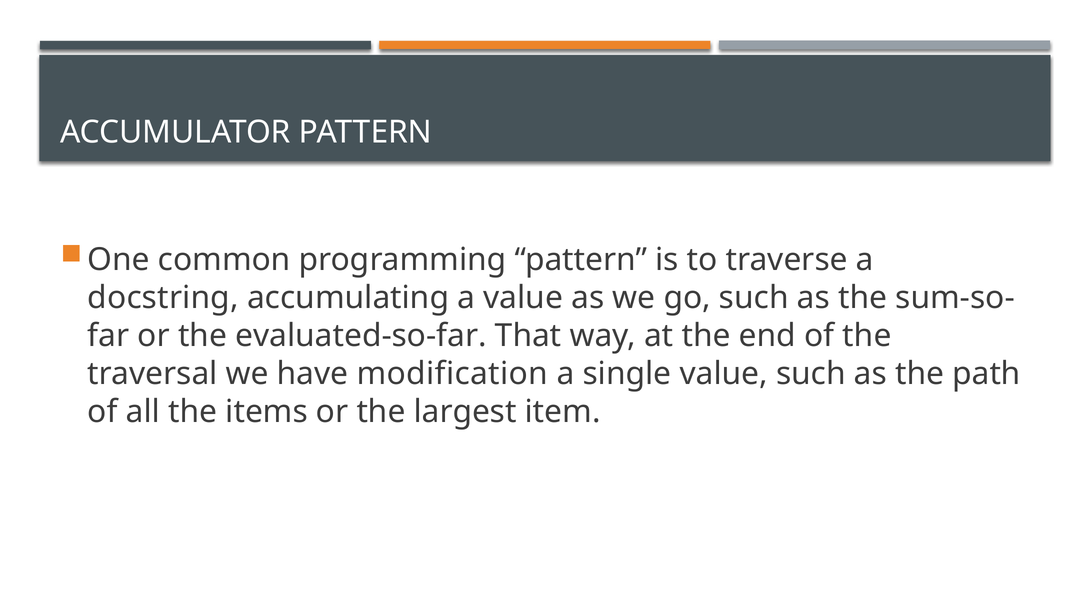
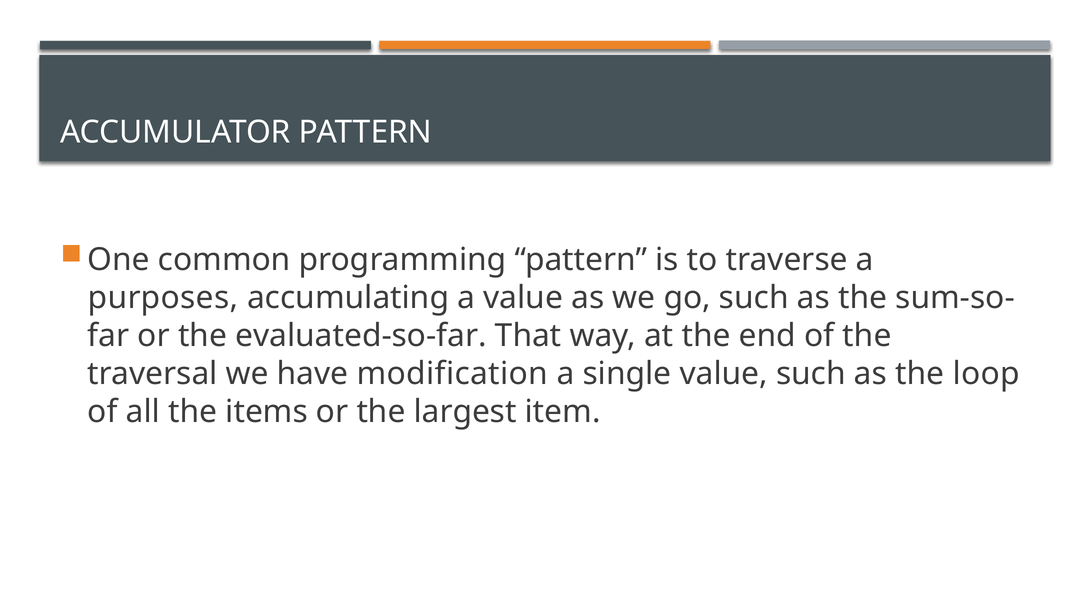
docstring: docstring -> purposes (163, 298)
path: path -> loop (986, 374)
